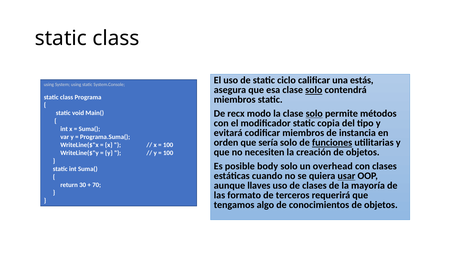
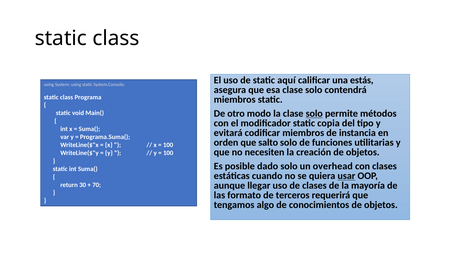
ciclo: ciclo -> aquí (286, 80)
solo underline: present -> none (314, 90)
recx: recx -> otro (236, 114)
sería: sería -> salto (268, 143)
funciones underline: present -> none (332, 143)
body: body -> dado (268, 167)
llaves: llaves -> llegar (259, 186)
